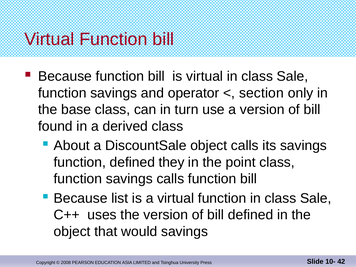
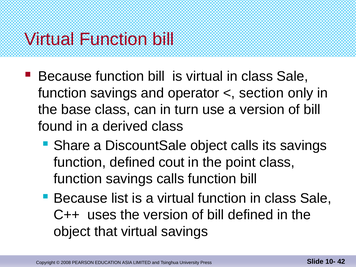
About: About -> Share (72, 146)
they: they -> cout (172, 162)
that would: would -> virtual (139, 231)
